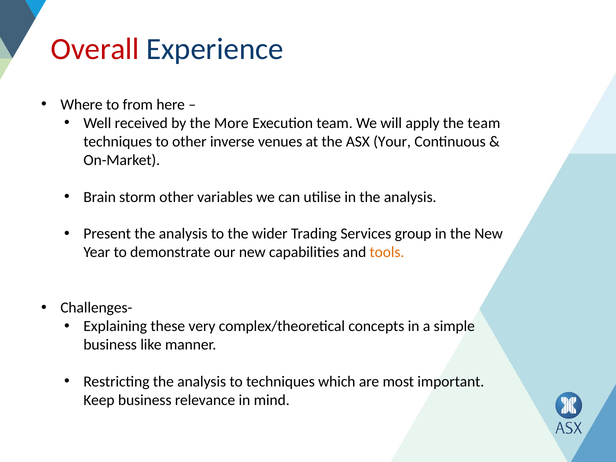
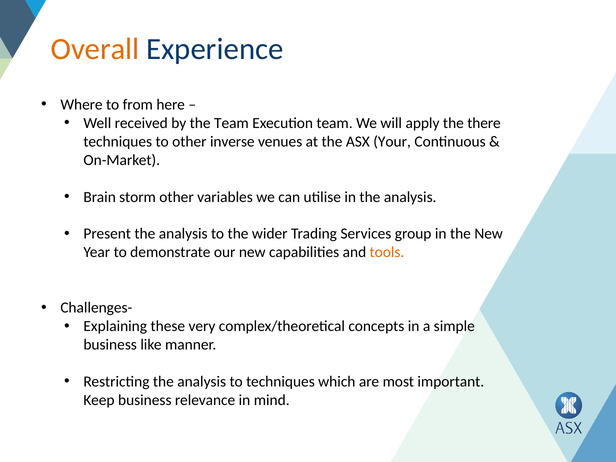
Overall colour: red -> orange (95, 49)
the More: More -> Team (231, 123)
the team: team -> there (484, 123)
